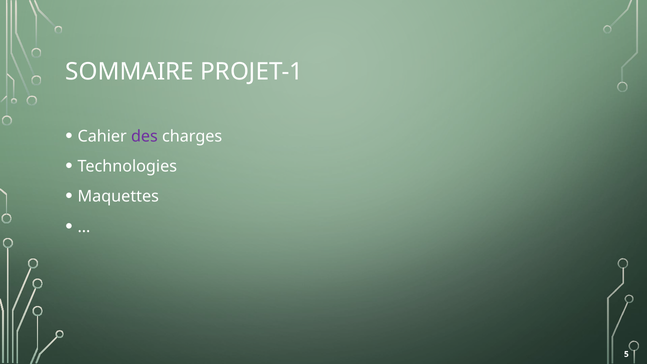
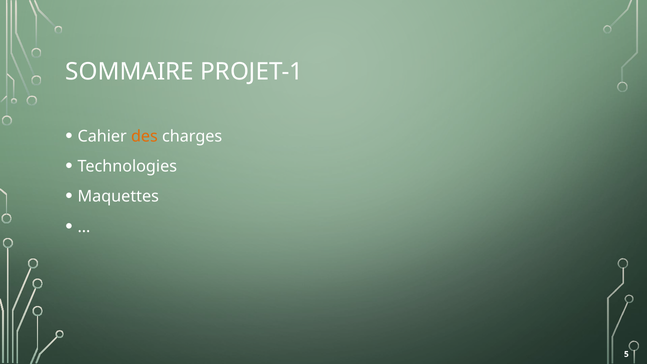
des colour: purple -> orange (144, 137)
